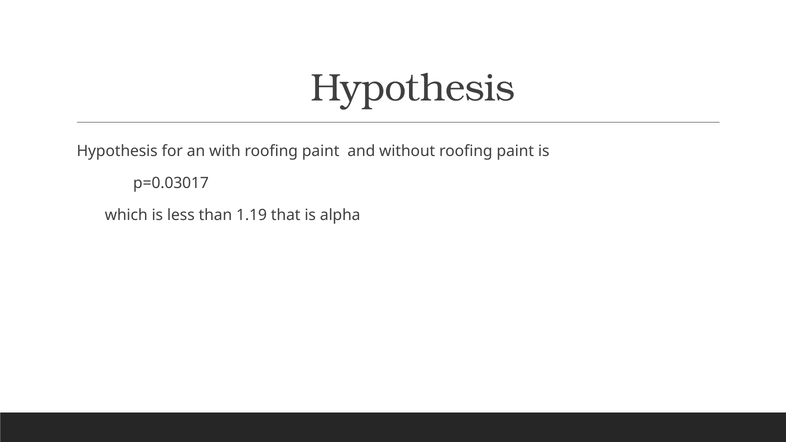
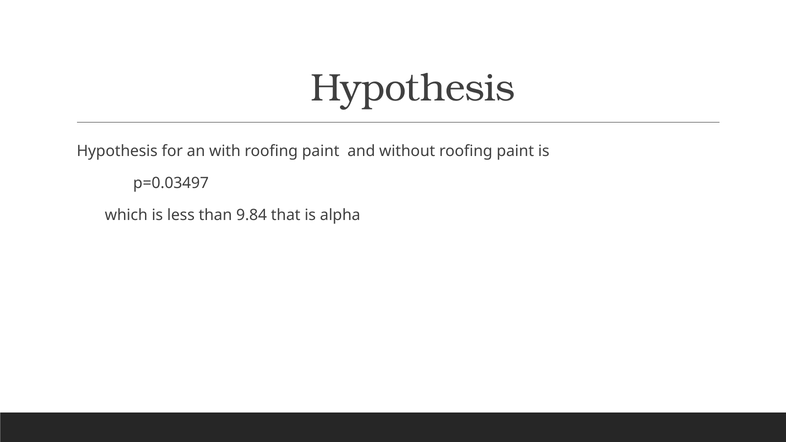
p=0.03017: p=0.03017 -> p=0.03497 (171, 183)
1.19: 1.19 -> 9.84 (252, 215)
